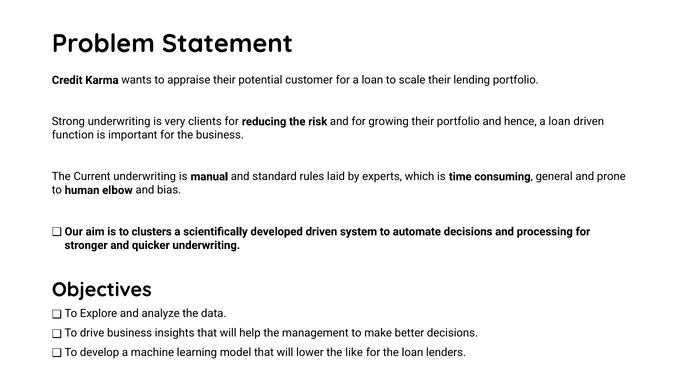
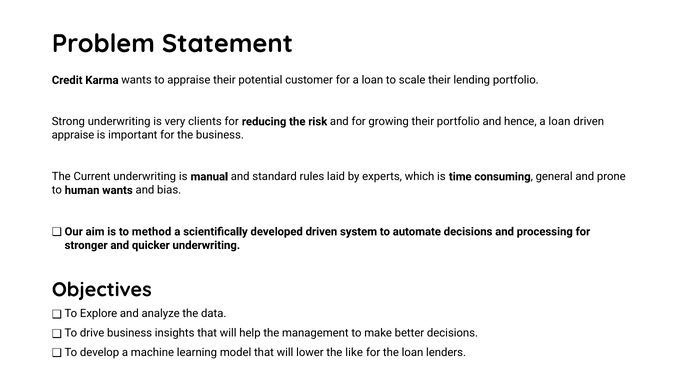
function: function -> appraise (73, 135)
human elbow: elbow -> wants (117, 190)
clusters: clusters -> method (152, 231)
